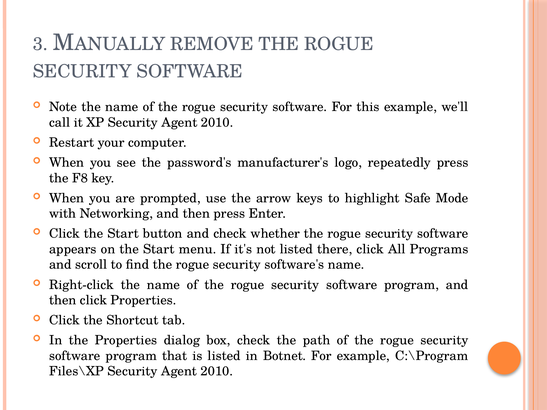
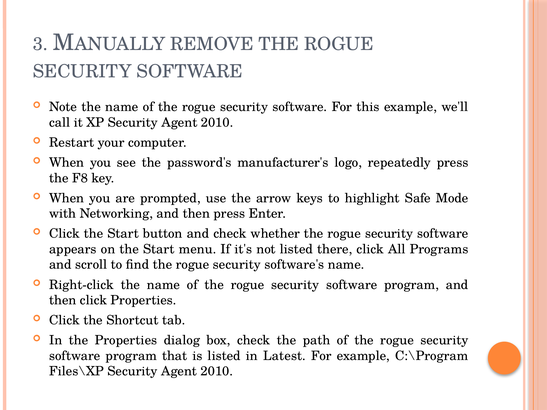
Botnet: Botnet -> Latest (285, 356)
